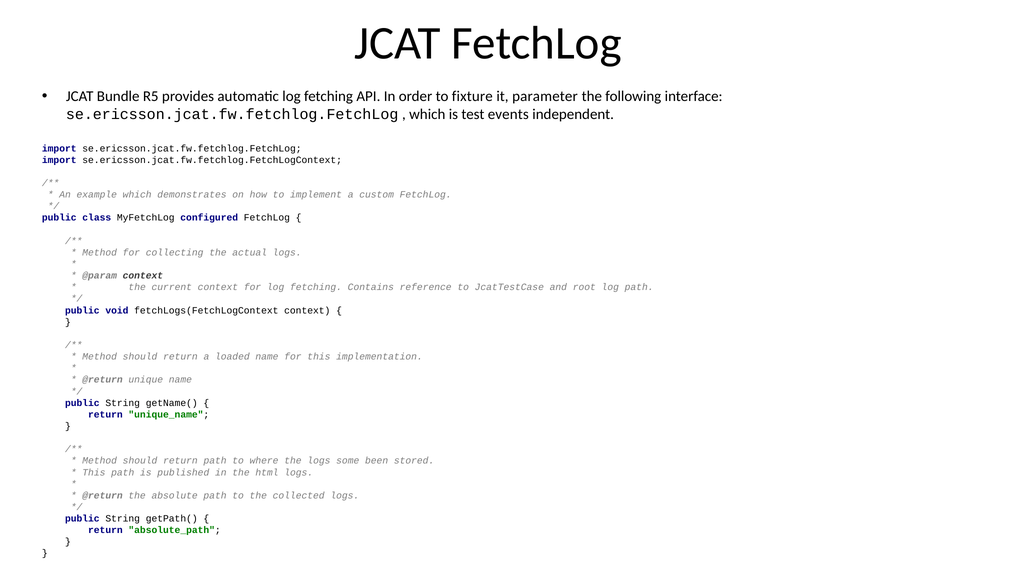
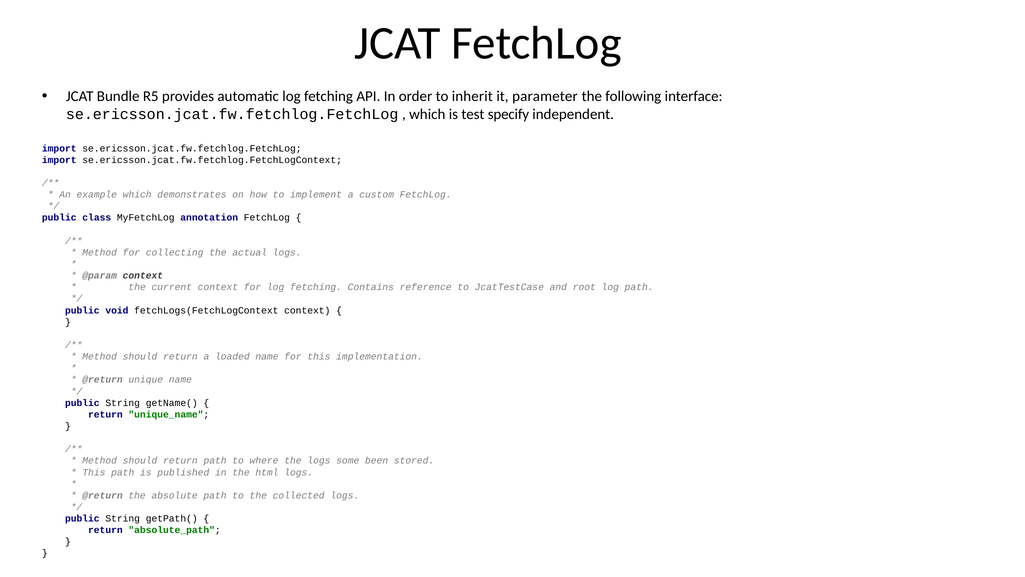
fixture: fixture -> inherit (472, 96)
events: events -> specify (508, 114)
configured: configured -> annotation (209, 218)
